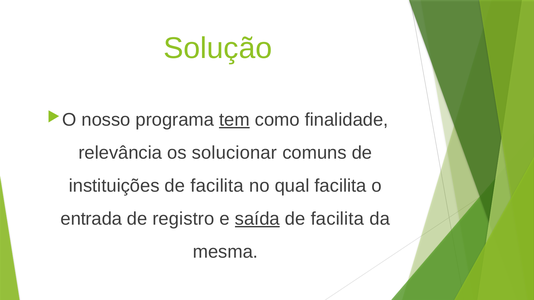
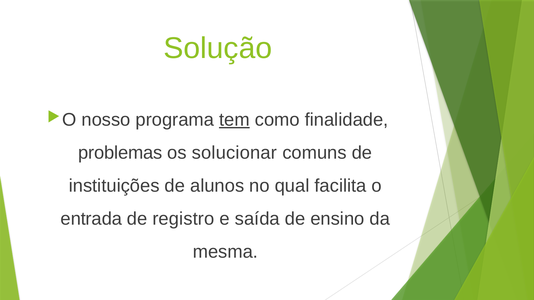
relevância: relevância -> problemas (120, 153)
instituições de facilita: facilita -> alunos (217, 186)
saída underline: present -> none (257, 219)
facilita: facilita -> ensino (337, 219)
